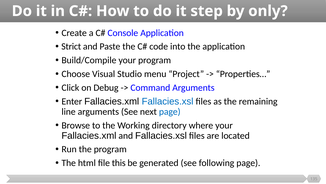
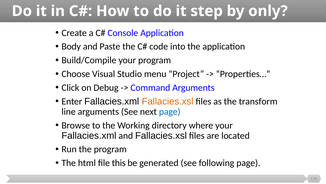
Strict: Strict -> Body (71, 46)
Fallacies.xsl colour: blue -> orange (168, 101)
remaining: remaining -> transform (258, 101)
